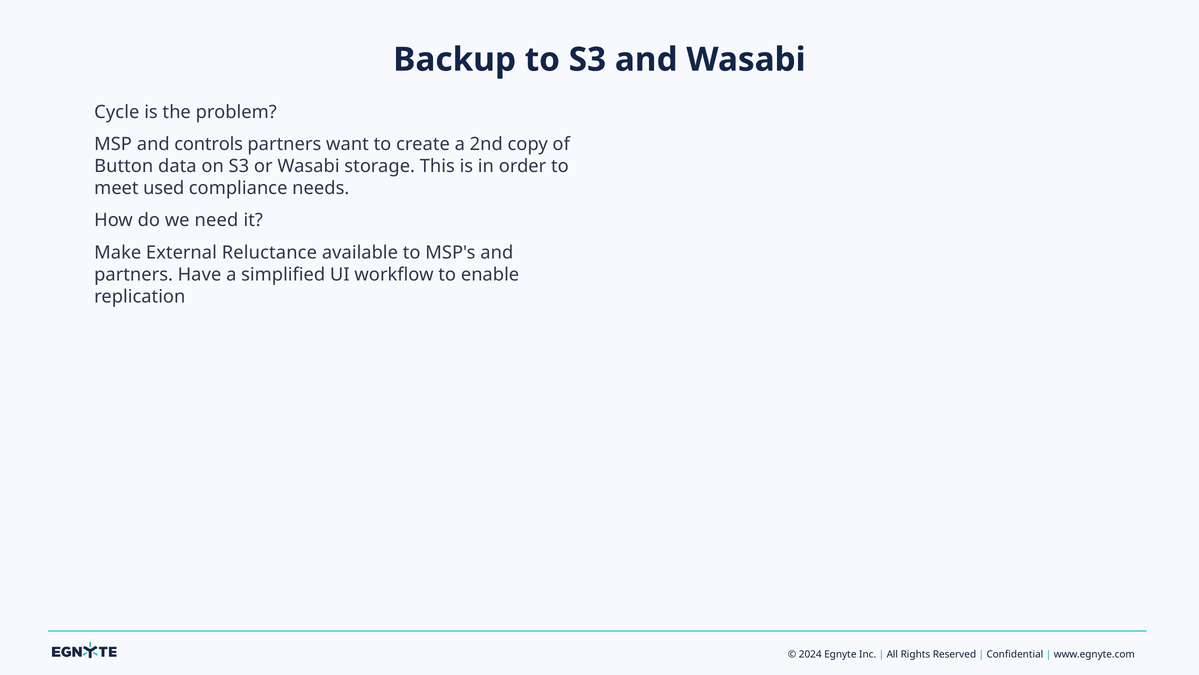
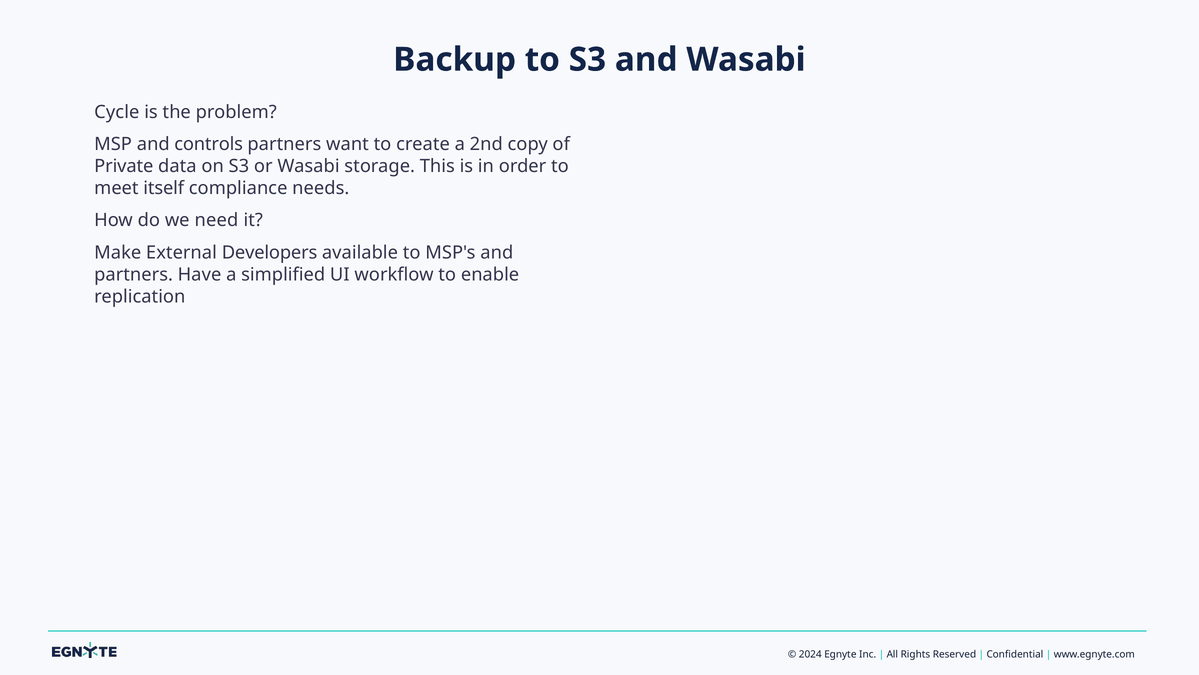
Button: Button -> Private (124, 166)
used: used -> itself (164, 188)
Reluctance: Reluctance -> Developers (270, 252)
